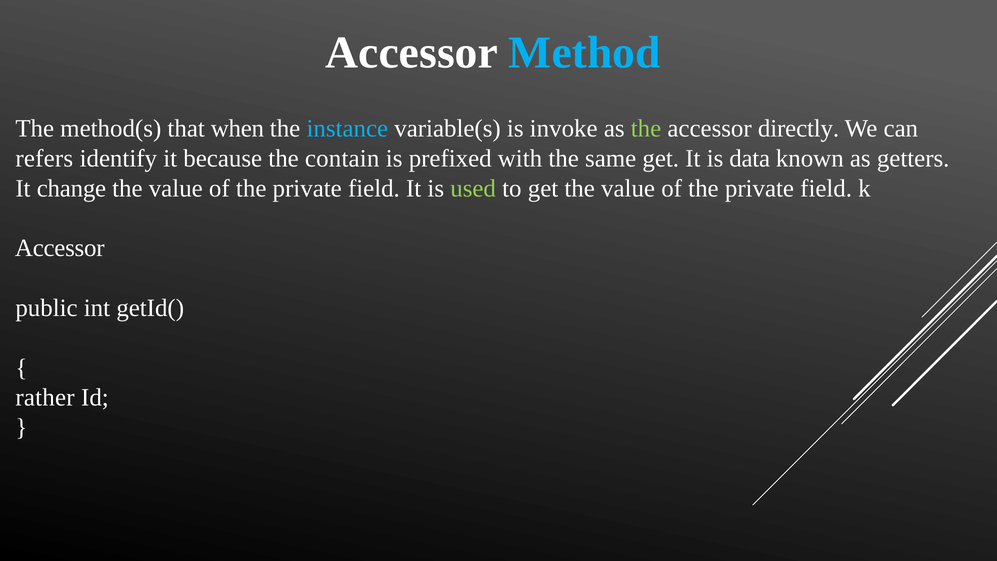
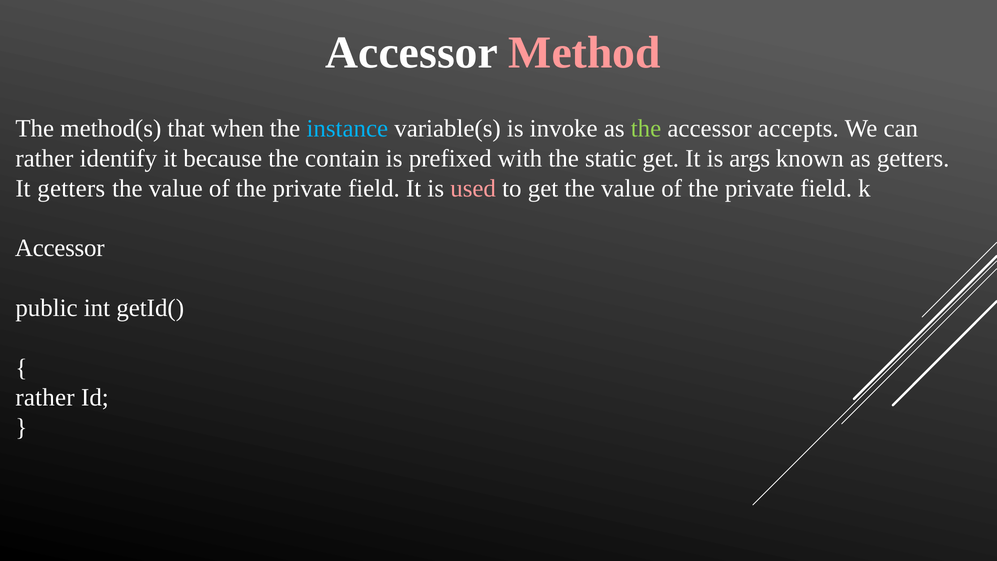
Method colour: light blue -> pink (585, 53)
directly: directly -> accepts (798, 128)
refers: refers -> rather (44, 158)
same: same -> static (611, 158)
data: data -> args (750, 158)
It change: change -> getters (71, 188)
used colour: light green -> pink (473, 188)
